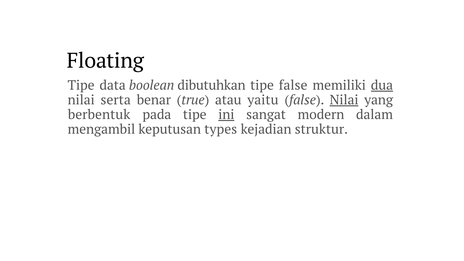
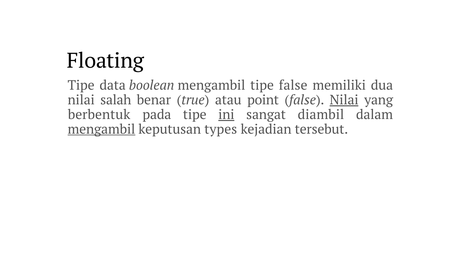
boolean dibutuhkan: dibutuhkan -> mengambil (211, 85)
dua underline: present -> none (382, 85)
serta: serta -> salah (116, 100)
yaitu: yaitu -> point (263, 100)
modern: modern -> diambil (321, 115)
mengambil underline: none -> present (101, 129)
struktur: struktur -> tersebut (321, 129)
